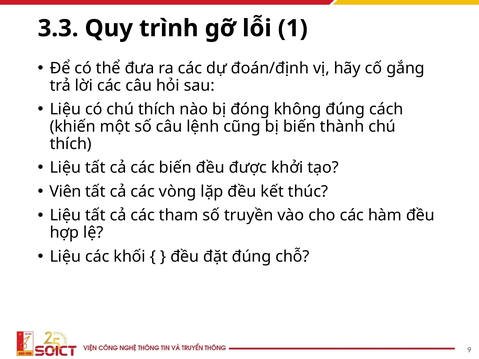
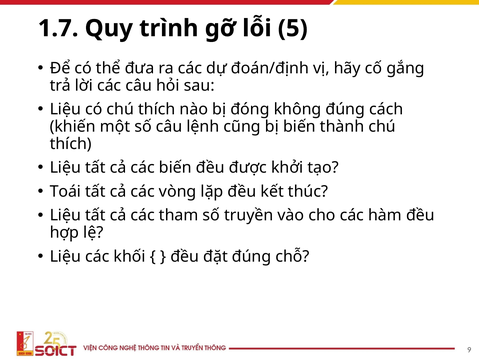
3.3: 3.3 -> 1.7 (58, 28)
1: 1 -> 5 (293, 28)
Viên: Viên -> Toái (65, 192)
